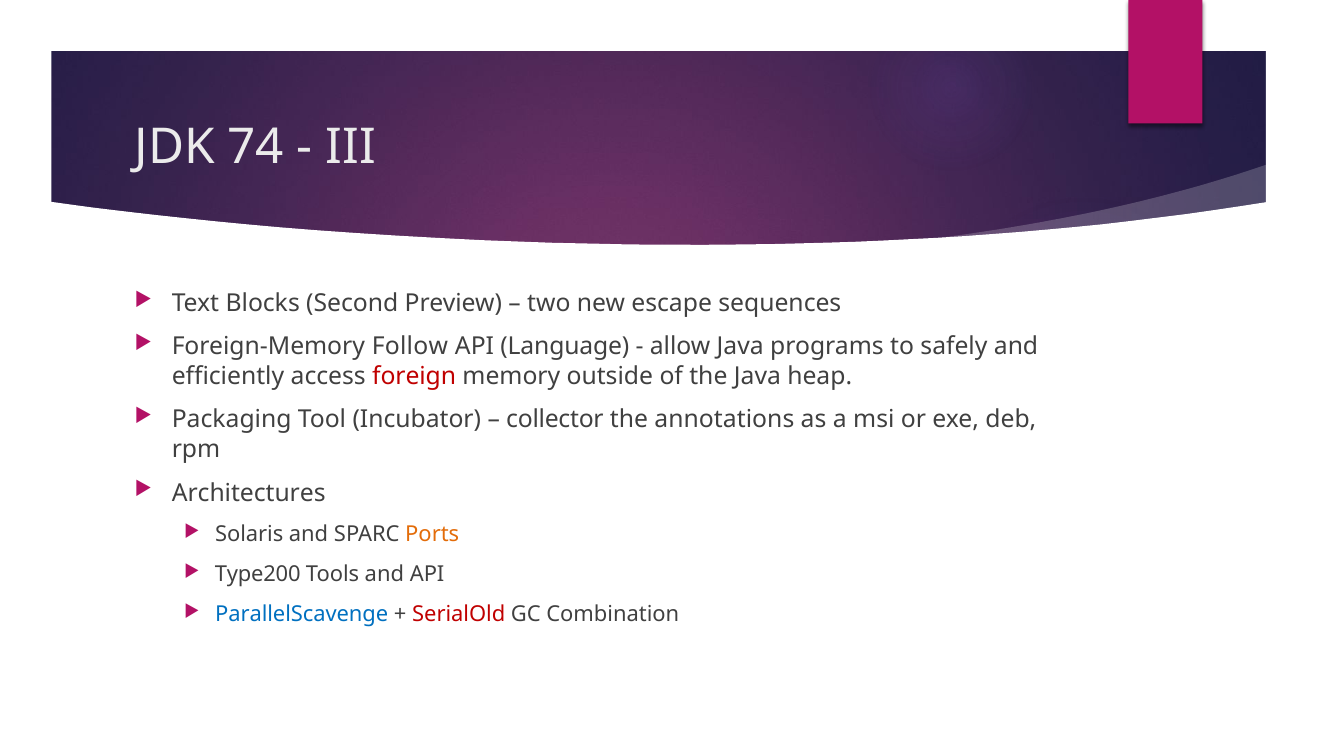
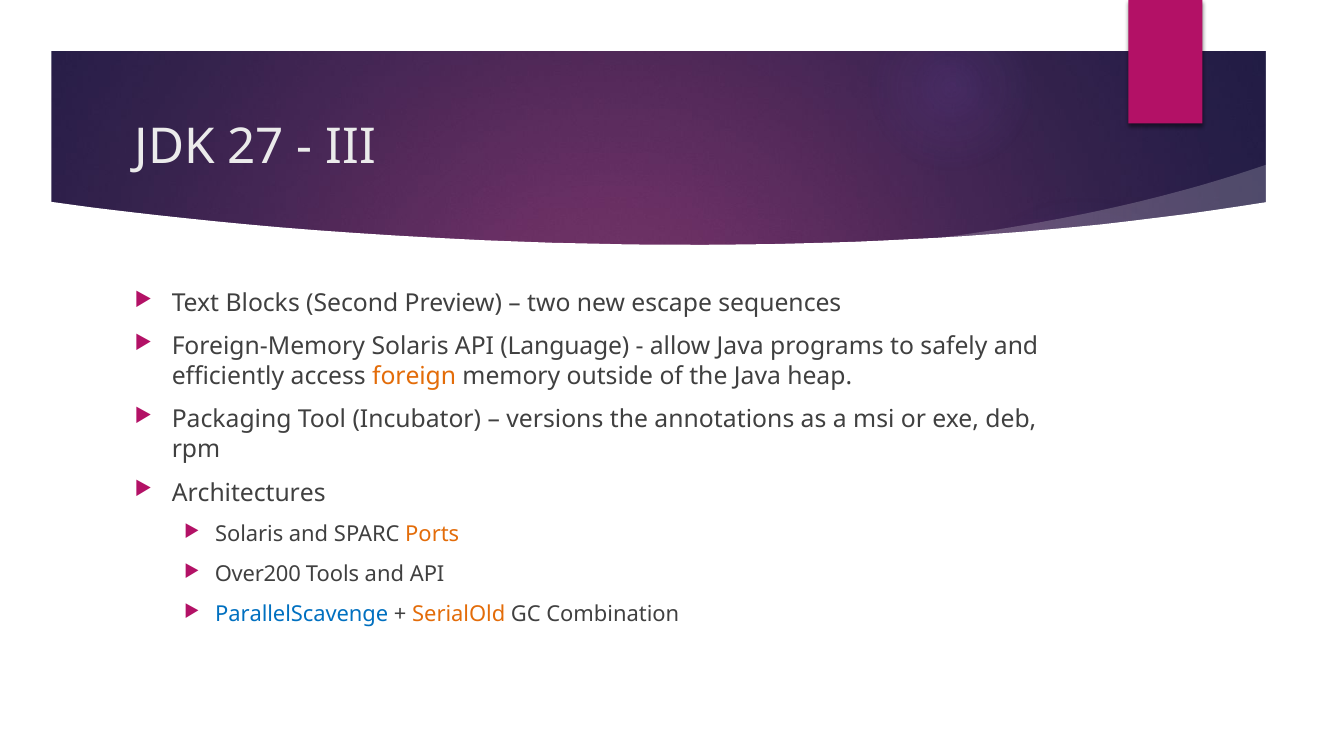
74: 74 -> 27 (256, 147)
Foreign-Memory Follow: Follow -> Solaris (410, 347)
foreign colour: red -> orange (414, 377)
collector: collector -> versions (555, 420)
Type200: Type200 -> Over200 (258, 575)
SerialOld colour: red -> orange (459, 615)
